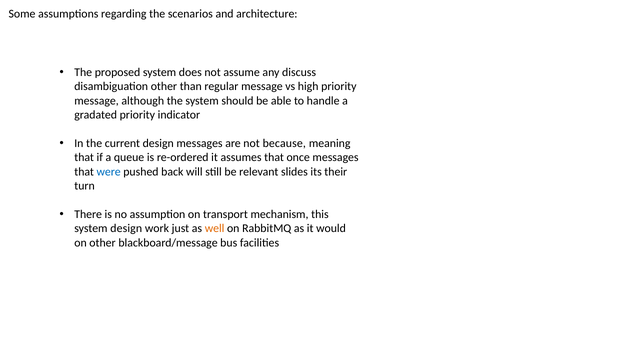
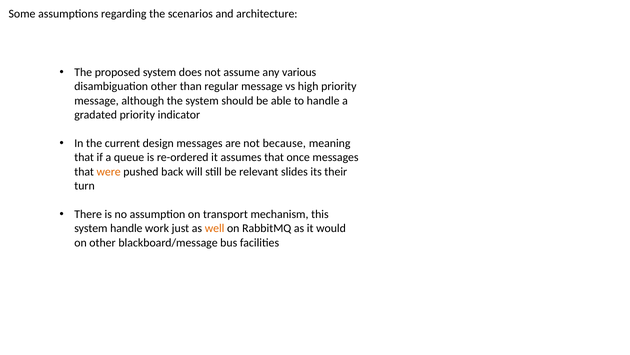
discuss: discuss -> various (299, 72)
were colour: blue -> orange (109, 171)
system design: design -> handle (126, 228)
